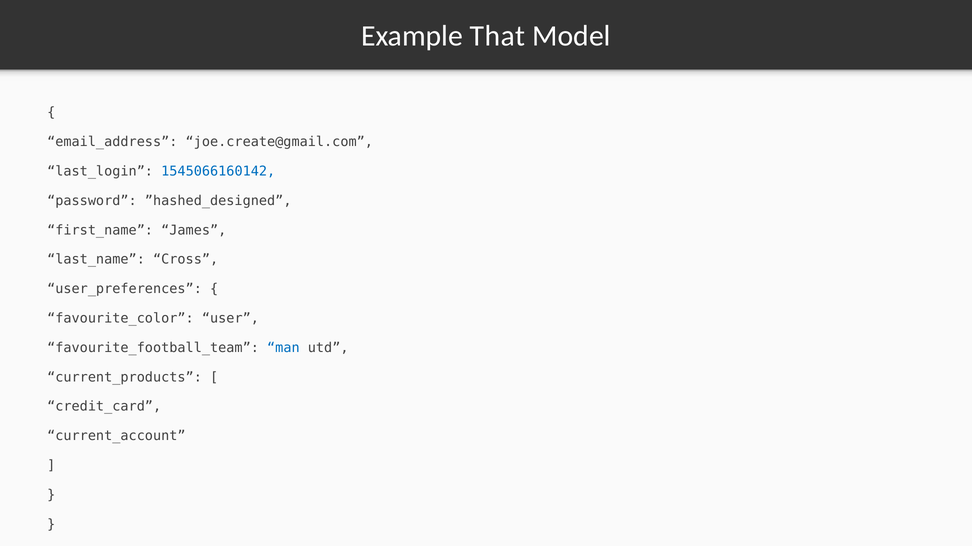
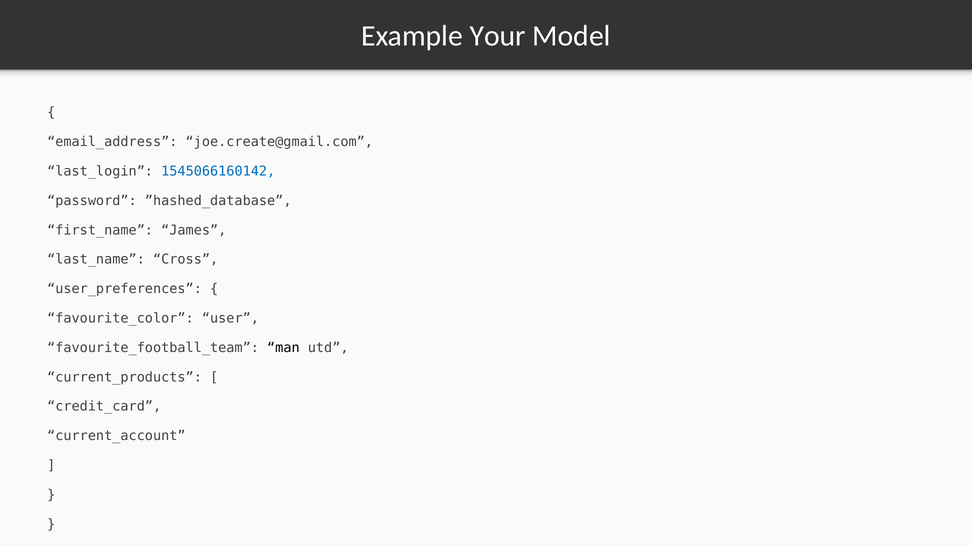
That: That -> Your (498, 36)
”hashed_designed: ”hashed_designed -> ”hashed_database (218, 201)
man colour: blue -> black (283, 348)
